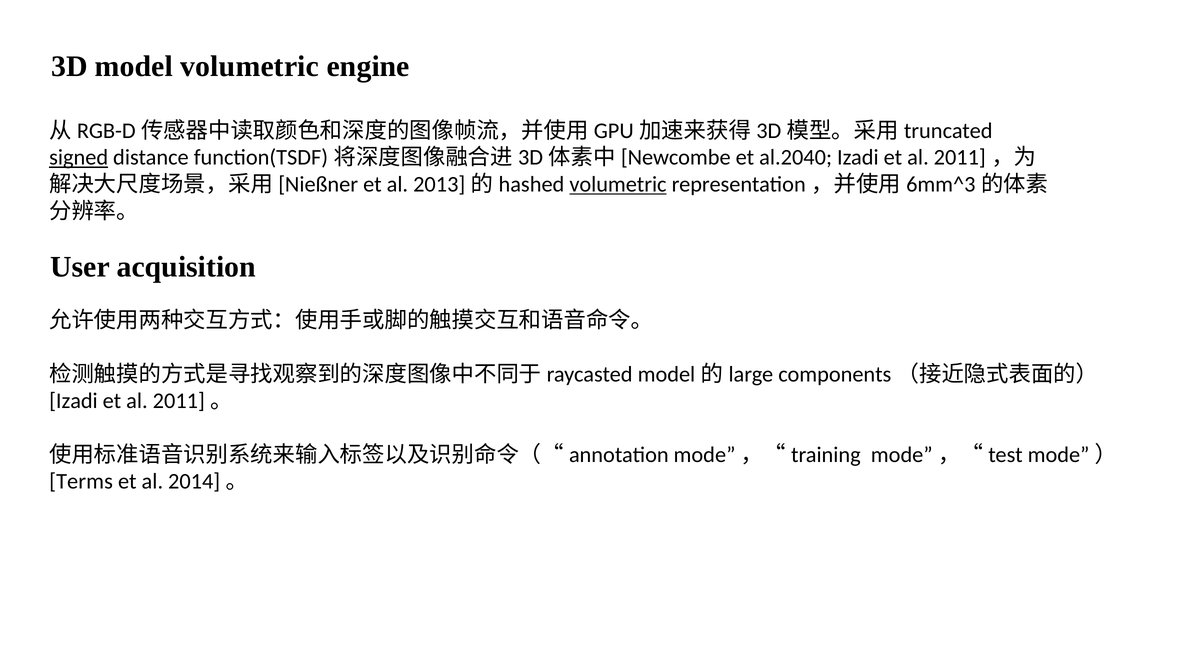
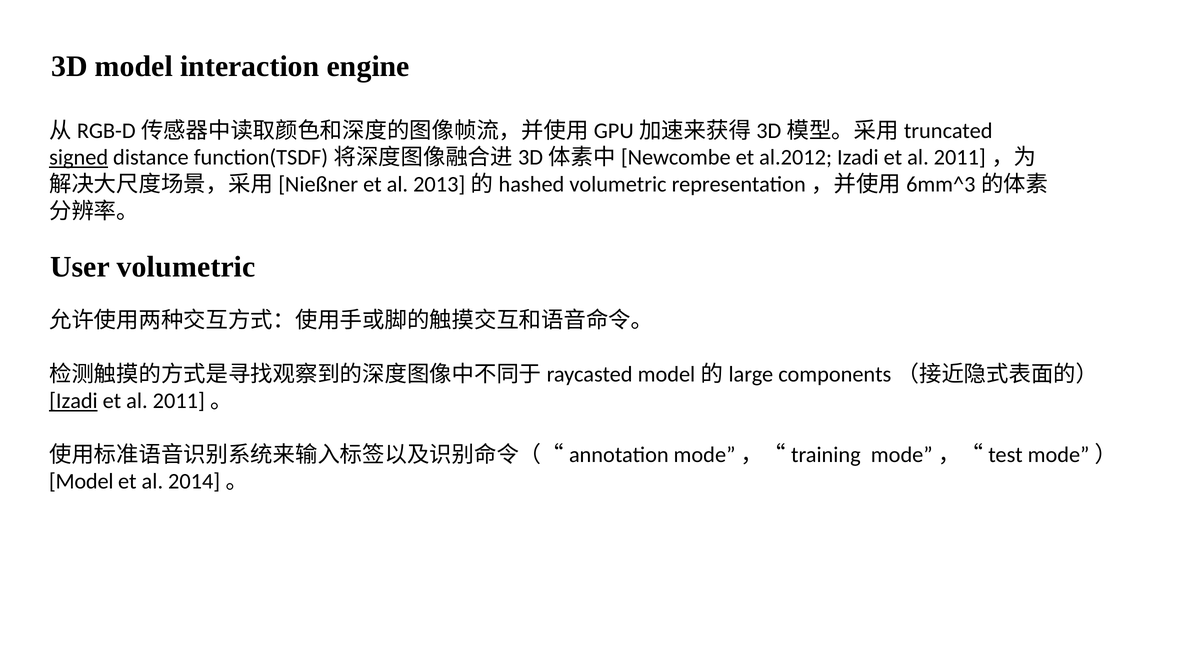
model volumetric: volumetric -> interaction (250, 67)
al.2040: al.2040 -> al.2012 (796, 158)
volumetric underline: present -> none (618, 184)
User acquisition: acquisition -> volumetric (186, 267)
Izadi underline: none -> present (73, 401)
Terms: Terms -> Model (81, 482)
